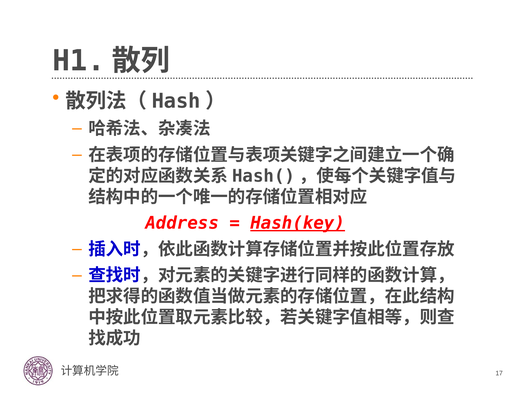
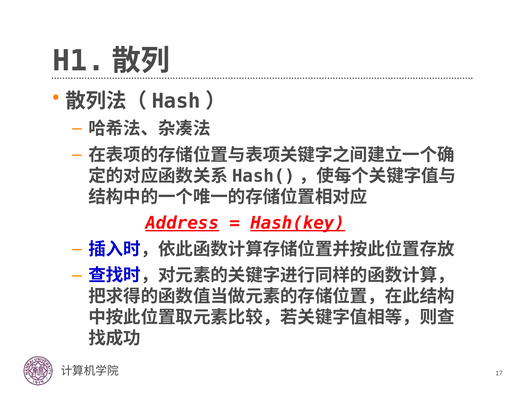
Address underline: none -> present (182, 223)
